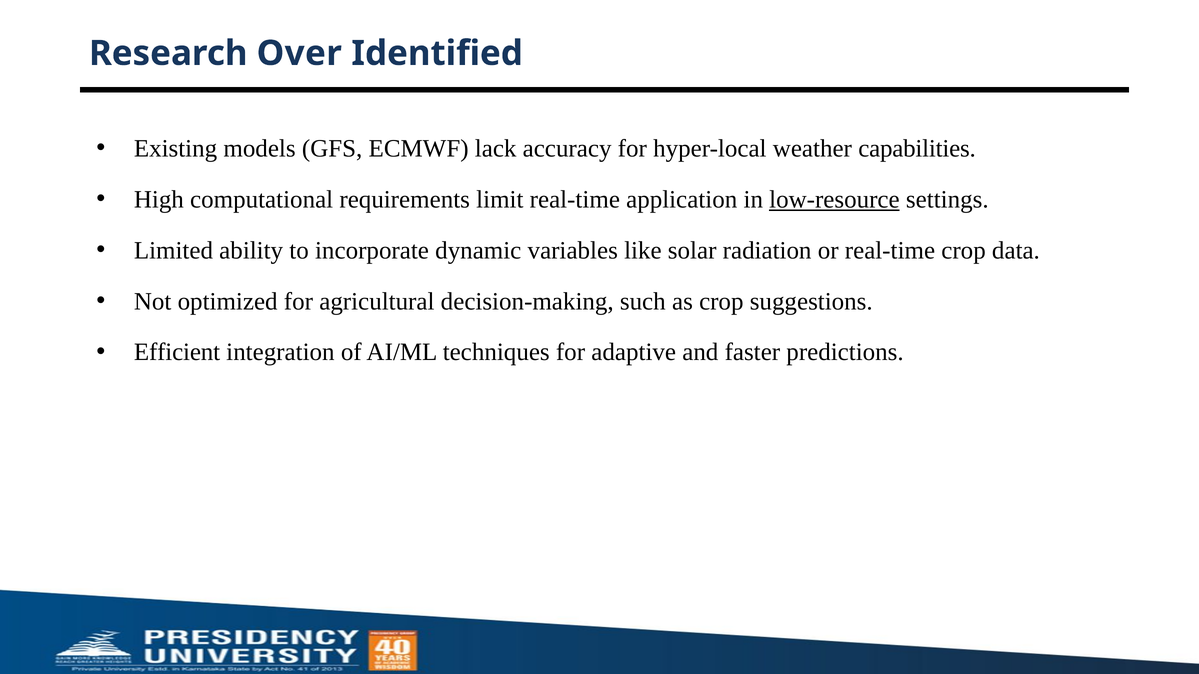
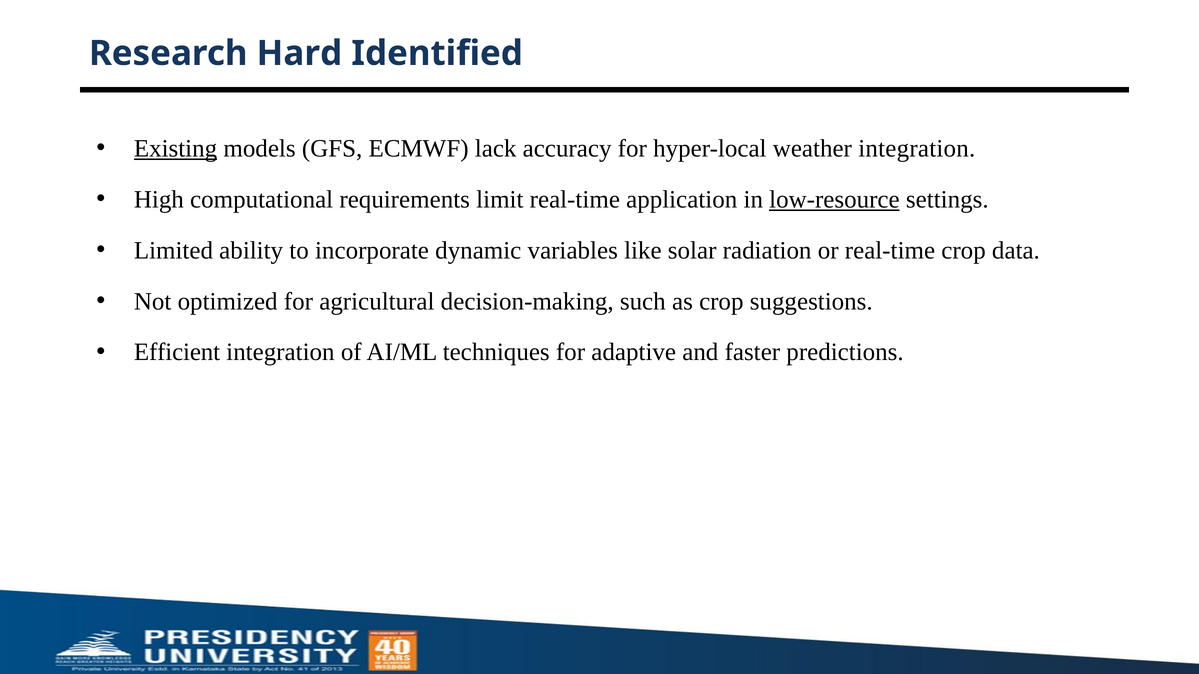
Over: Over -> Hard (299, 53)
Existing underline: none -> present (176, 149)
weather capabilities: capabilities -> integration (917, 149)
